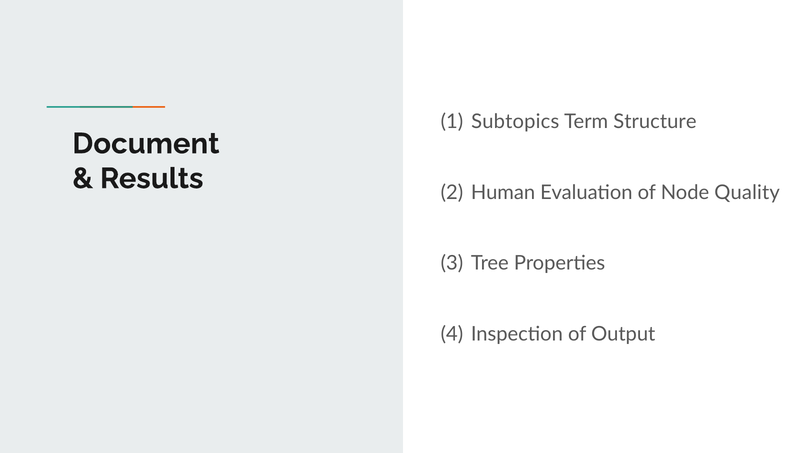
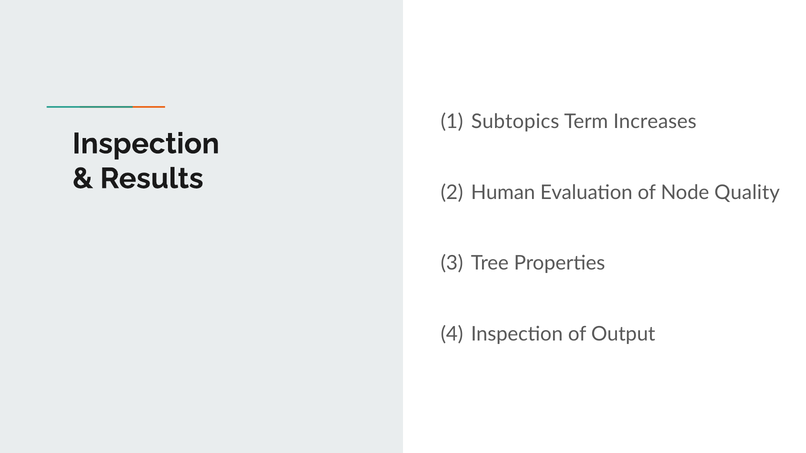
Structure: Structure -> Increases (655, 122)
Document: Document -> Inspection (146, 144)
